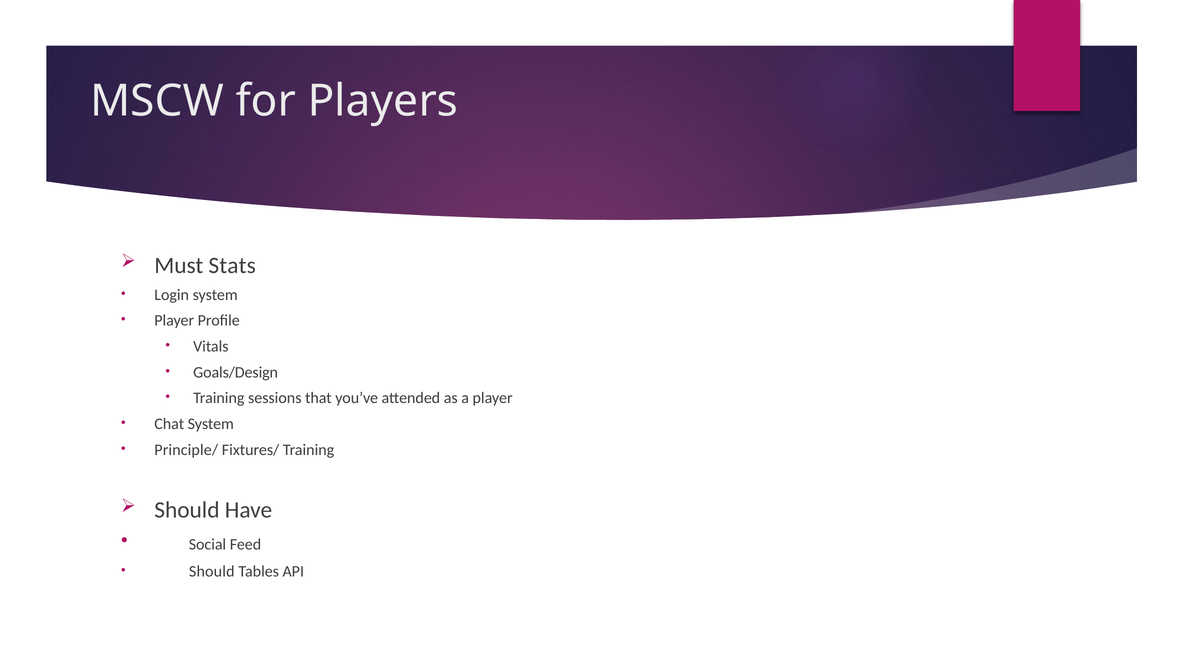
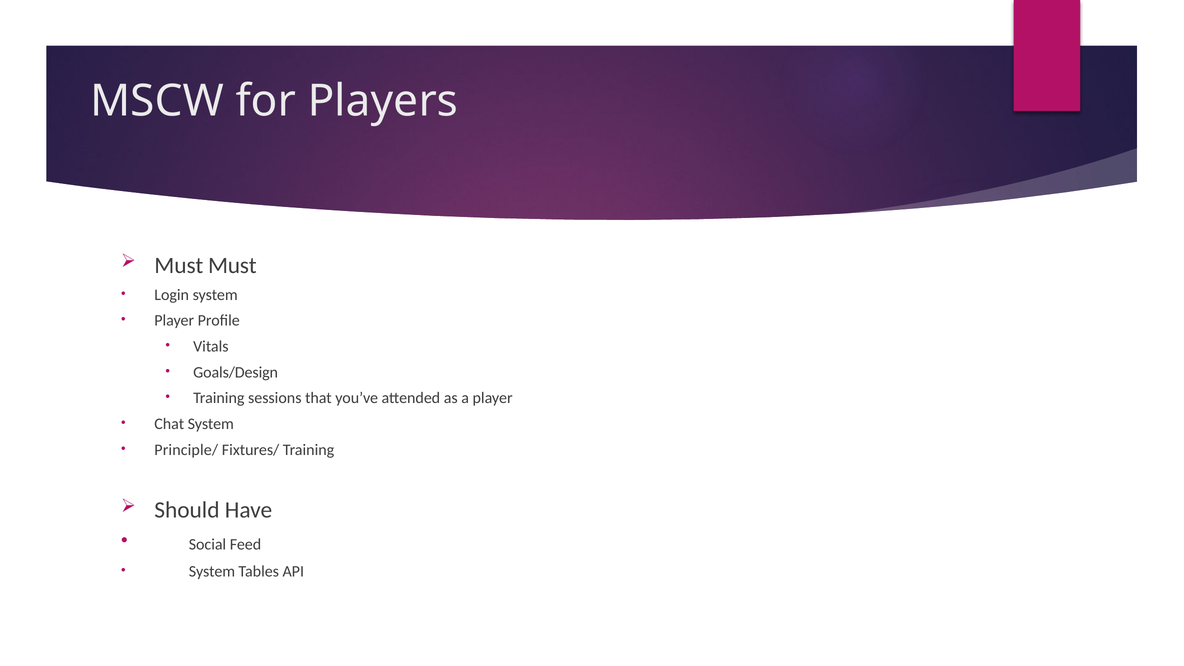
Must Stats: Stats -> Must (232, 265)
Should: Should -> System (212, 572)
